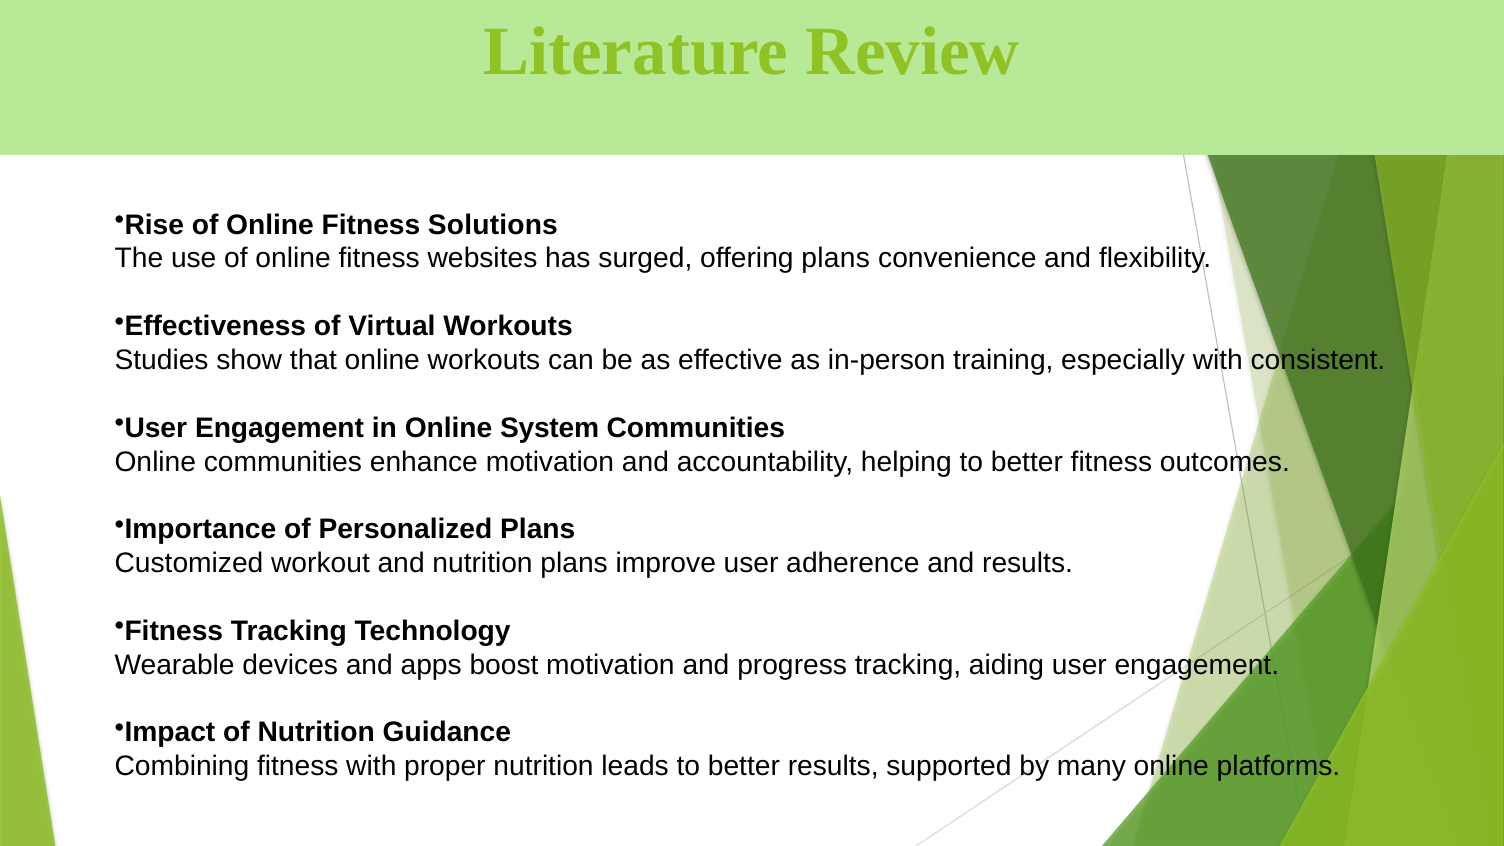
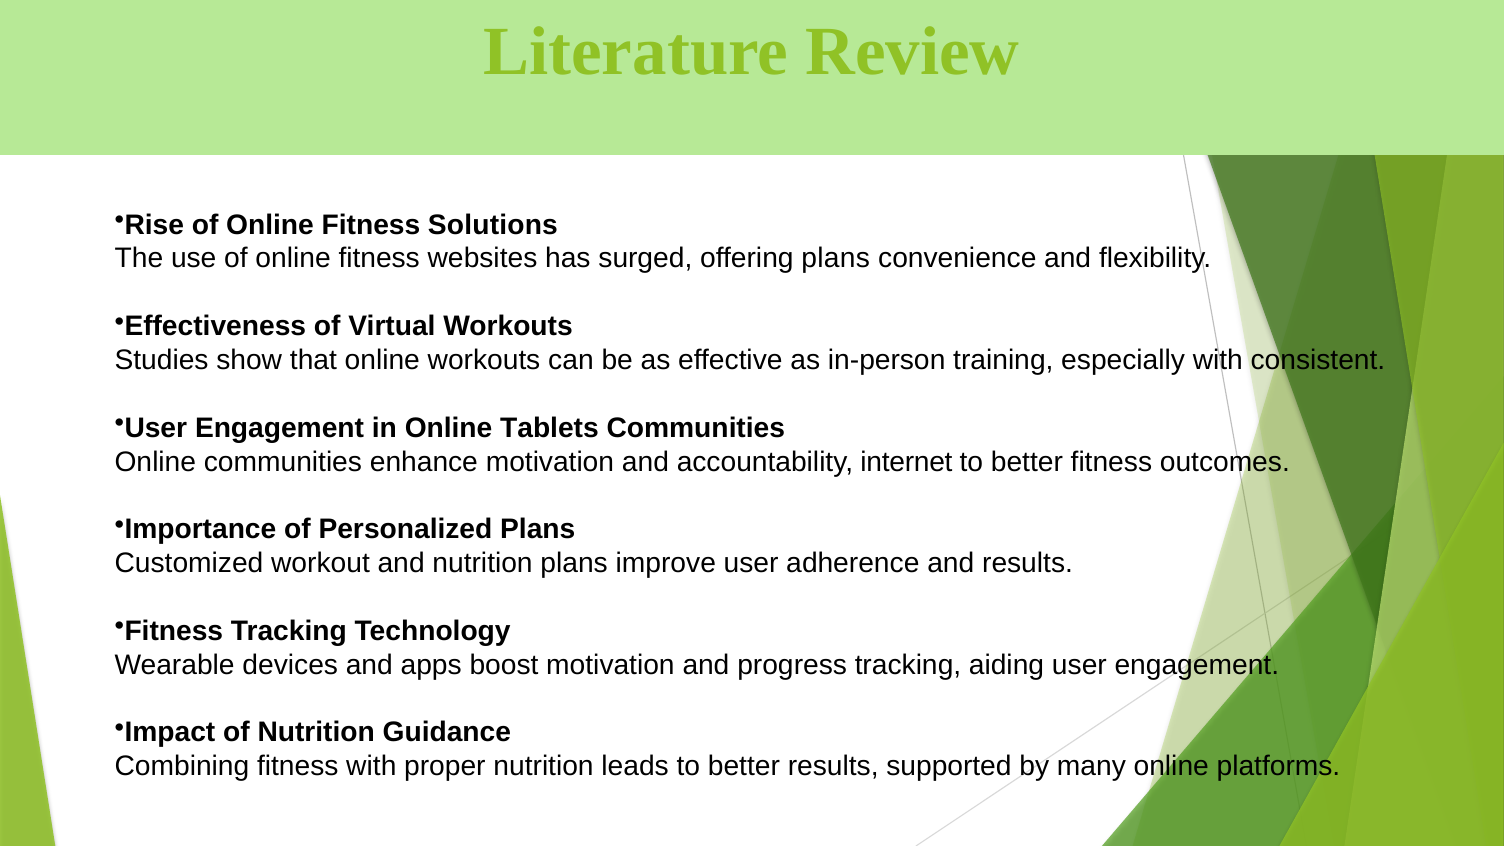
System: System -> Tablets (549, 428)
helping: helping -> internet (906, 462)
